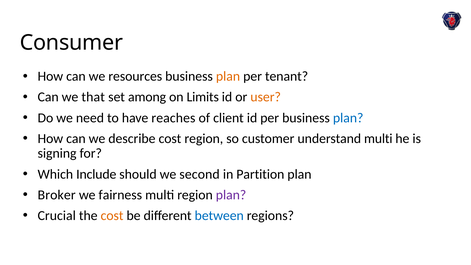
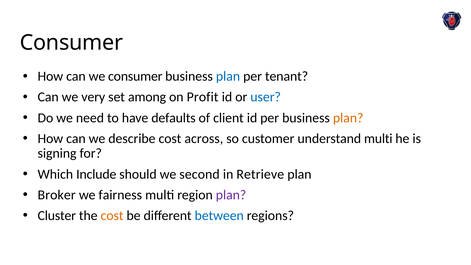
we resources: resources -> consumer (135, 76)
plan colour: orange -> blue (228, 76)
that: that -> very (93, 97)
Limits: Limits -> Profit (203, 97)
user colour: orange -> blue (266, 97)
reaches: reaches -> defaults (174, 118)
plan colour: blue -> orange (348, 118)
cost region: region -> across (204, 139)
Partition: Partition -> Retrieve (260, 174)
Crucial: Crucial -> Cluster (57, 216)
